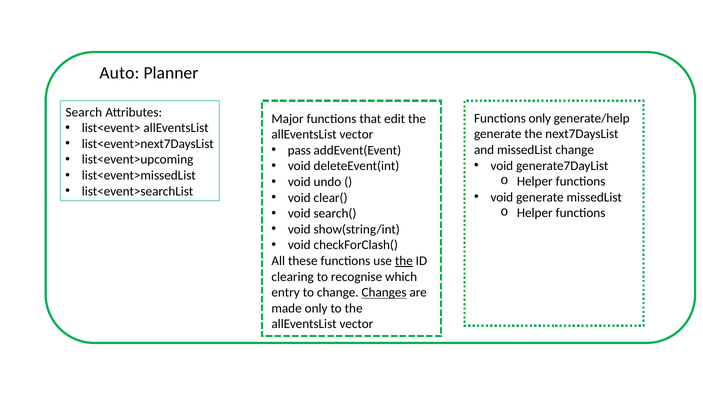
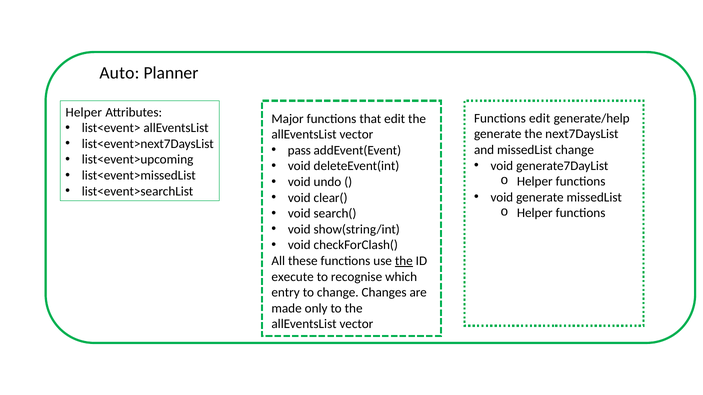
Search: Search -> Helper (84, 112)
Functions only: only -> edit (540, 118)
clearing: clearing -> execute (293, 277)
Changes underline: present -> none (384, 293)
